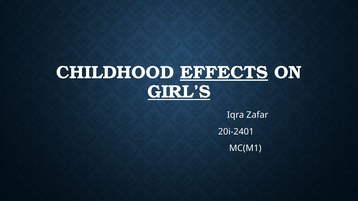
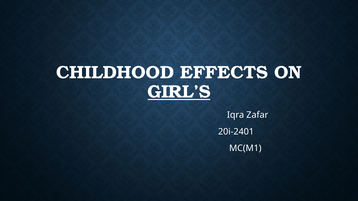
EFFECTS underline: present -> none (224, 73)
